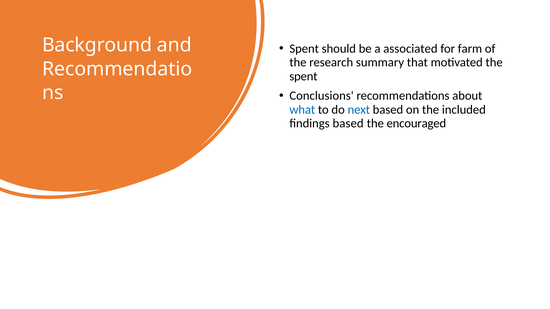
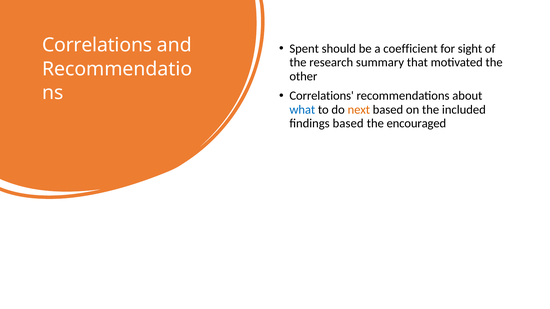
Background: Background -> Correlations (97, 45)
associated: associated -> coefficient (410, 49)
farm: farm -> sight (470, 49)
spent: spent -> other (303, 76)
Conclusions: Conclusions -> Correlations (322, 96)
next colour: blue -> orange (359, 110)
